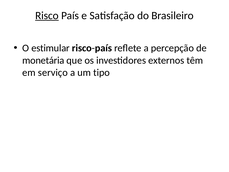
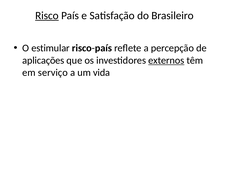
monetária: monetária -> aplicações (43, 60)
externos underline: none -> present (166, 60)
tipo: tipo -> vida (102, 72)
